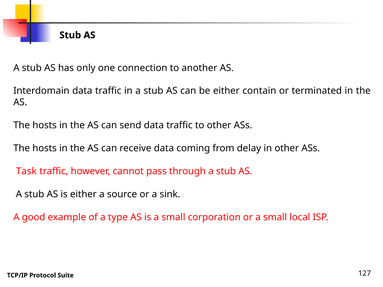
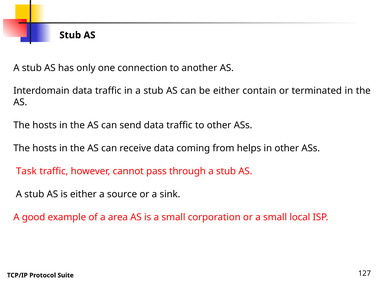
delay: delay -> helps (249, 148)
type: type -> area (118, 217)
